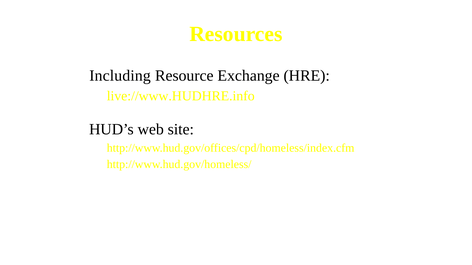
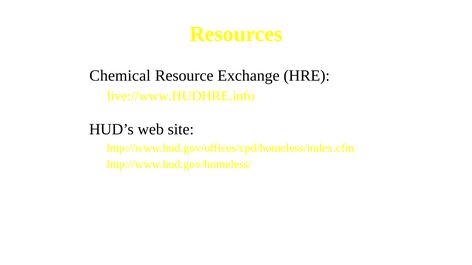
Including: Including -> Chemical (120, 76)
